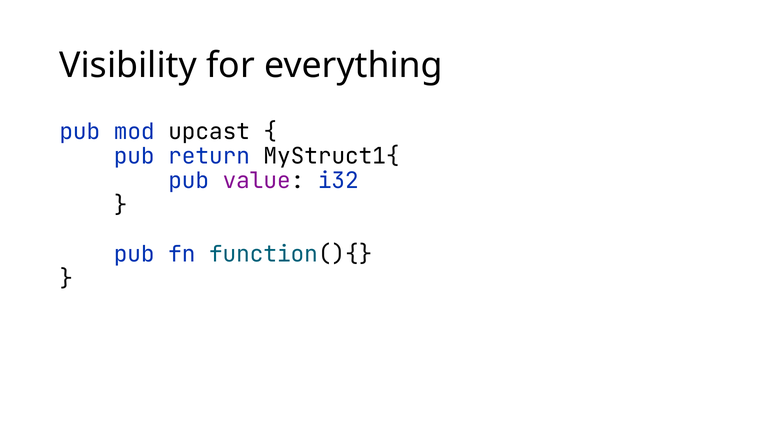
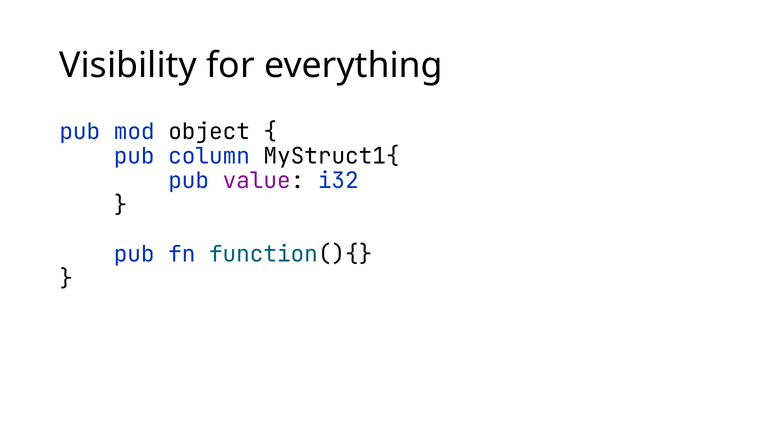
upcast: upcast -> object (209, 132)
return: return -> column (209, 156)
